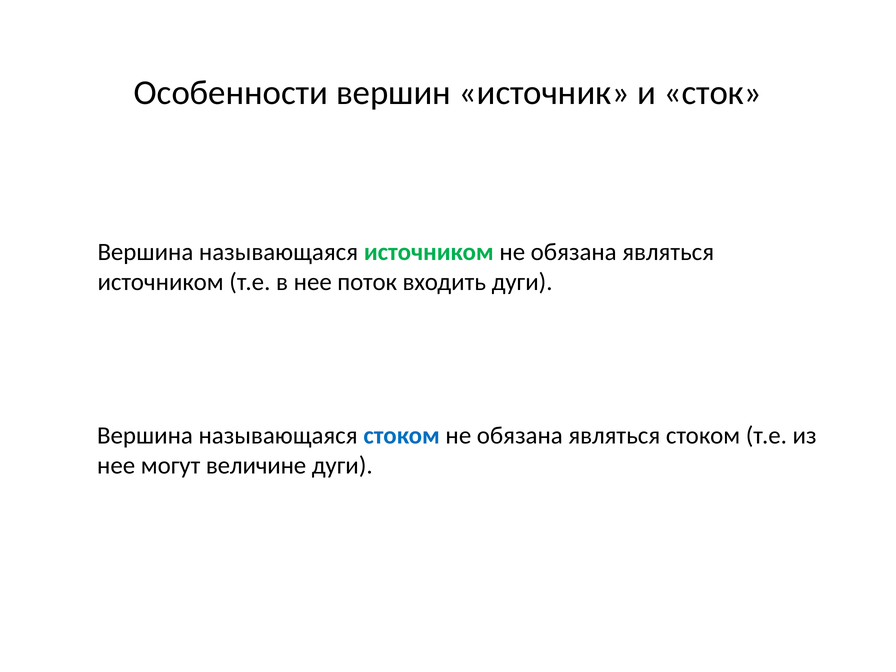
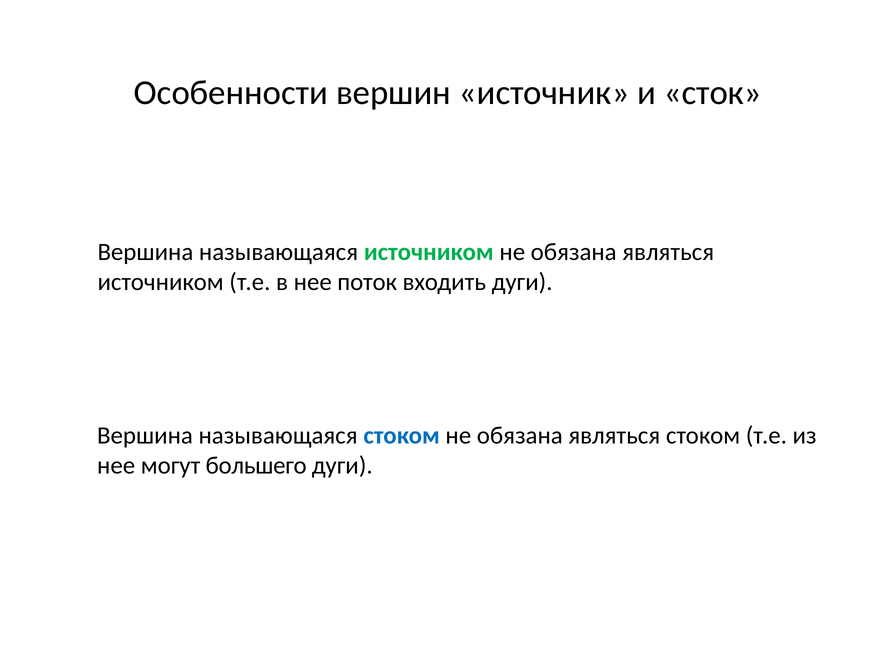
величине: величине -> большего (256, 466)
